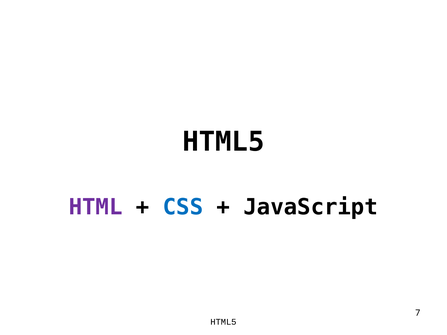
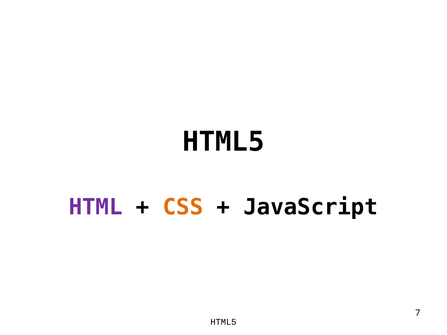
CSS colour: blue -> orange (183, 207)
